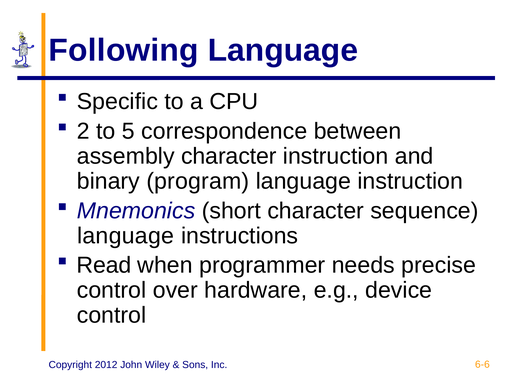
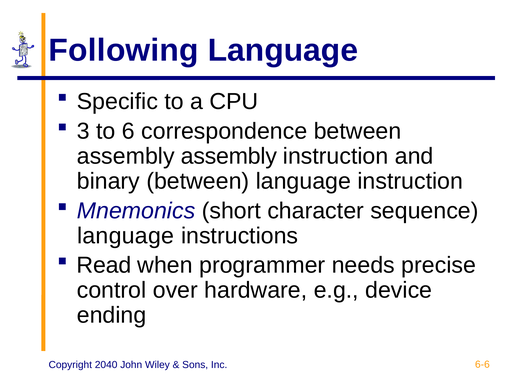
2: 2 -> 3 (83, 131)
5: 5 -> 6 (128, 131)
assembly character: character -> assembly (229, 156)
binary program: program -> between (198, 182)
control: control -> ending (112, 316)
2012: 2012 -> 2040 (106, 365)
